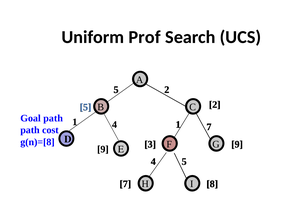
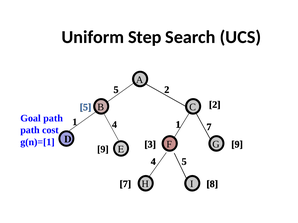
Prof: Prof -> Step (145, 37)
g(n)=[8: g(n)=[8 -> g(n)=[1 (37, 142)
